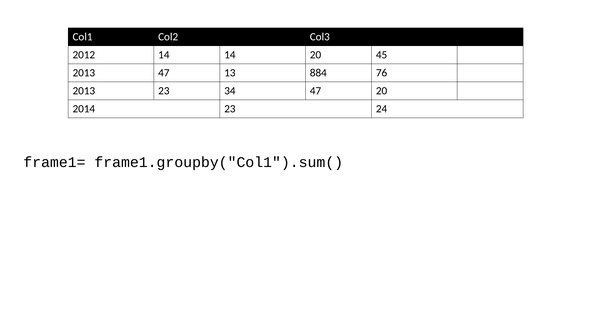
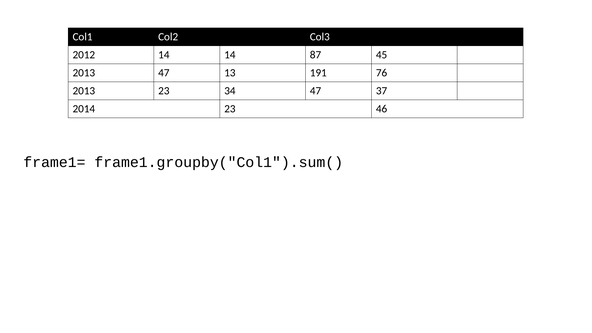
14 20: 20 -> 87 (316, 55)
884: 884 -> 191 (318, 73)
34 20: 20 -> 37 (382, 91)
24: 24 -> 46 (382, 109)
